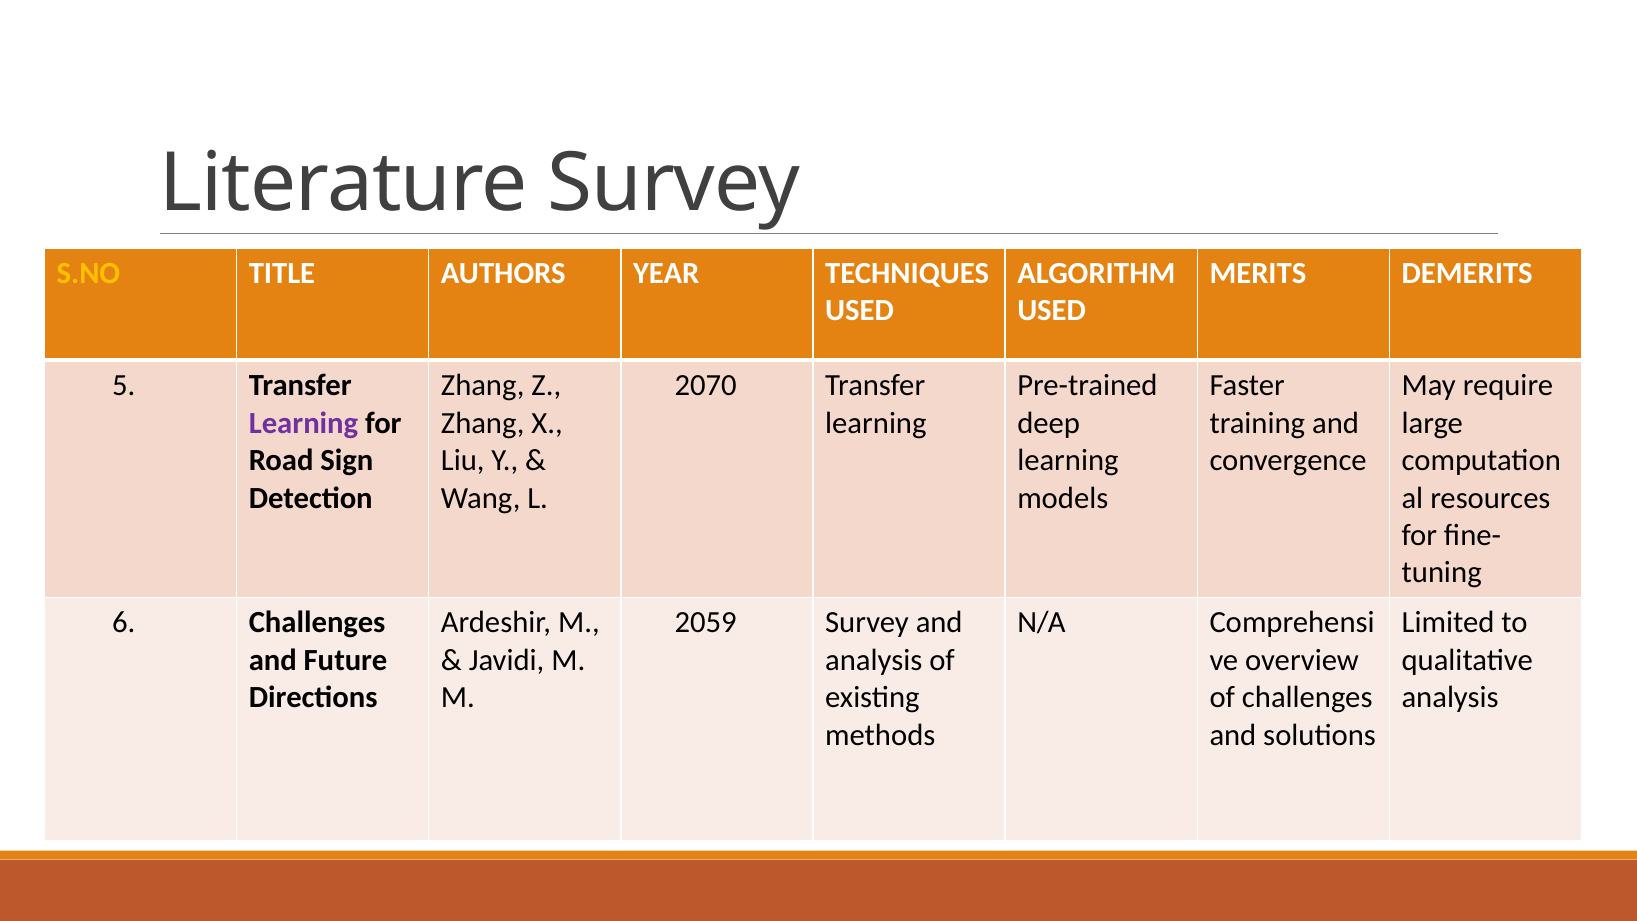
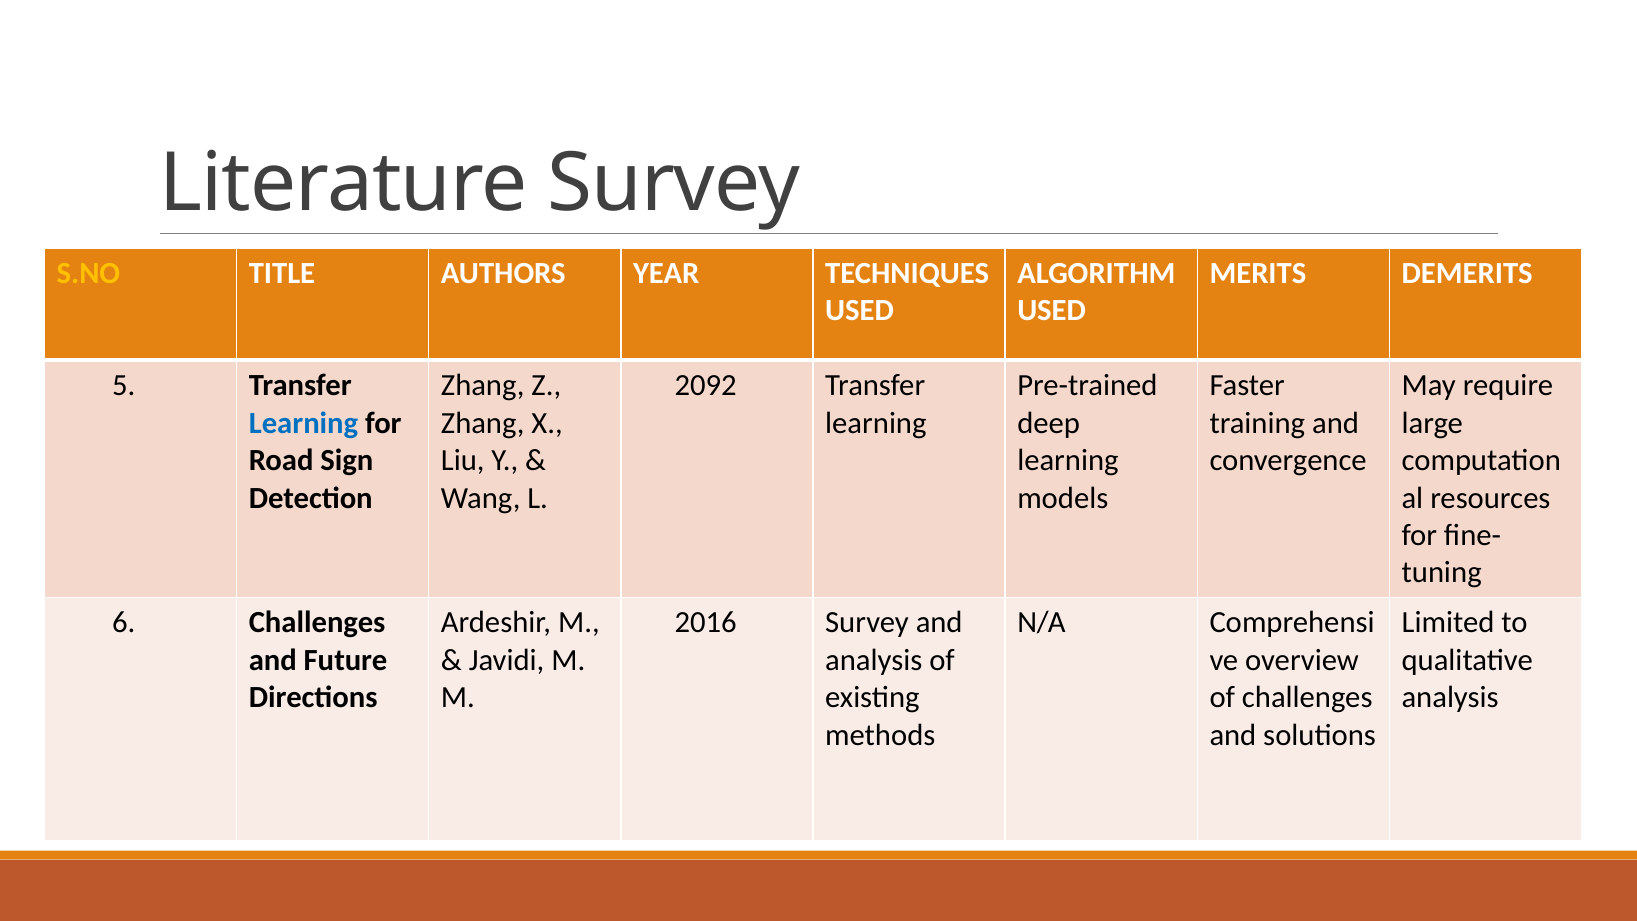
2070: 2070 -> 2092 (706, 385)
Learning colour: purple -> blue (304, 423)
2059: 2059 -> 2016 (706, 622)
